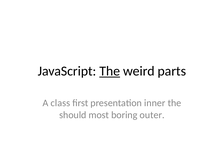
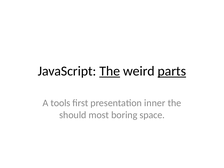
parts underline: none -> present (172, 71)
class: class -> tools (60, 103)
outer: outer -> space (152, 115)
